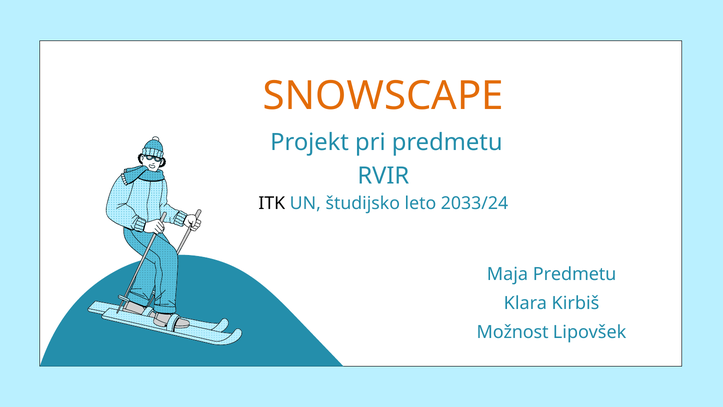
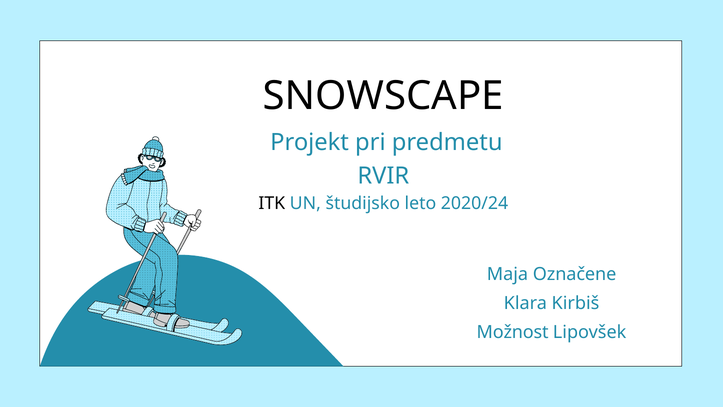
SNOWSCAPE colour: orange -> black (383, 96)
2033/24: 2033/24 -> 2020/24 (475, 203)
Maja Predmetu: Predmetu -> Označene (575, 274)
